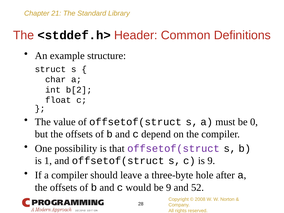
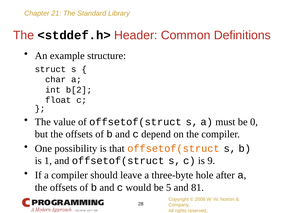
offsetof(struct colour: purple -> orange (173, 149)
be 9: 9 -> 5 (169, 187)
52: 52 -> 81 (198, 187)
